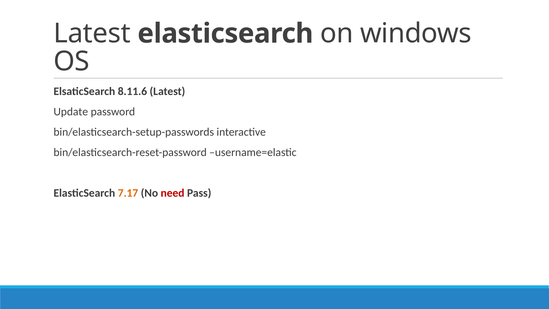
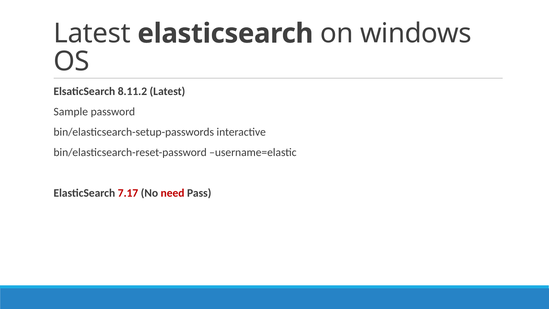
8.11.6: 8.11.6 -> 8.11.2 (132, 91)
Update: Update -> Sample (71, 112)
7.17 colour: orange -> red (128, 193)
